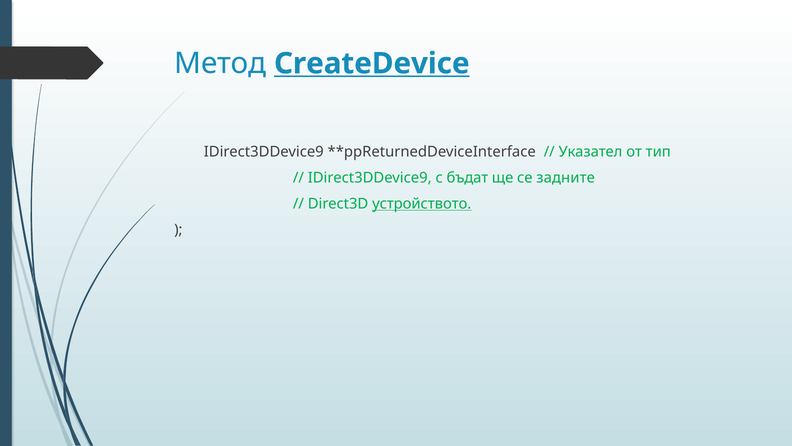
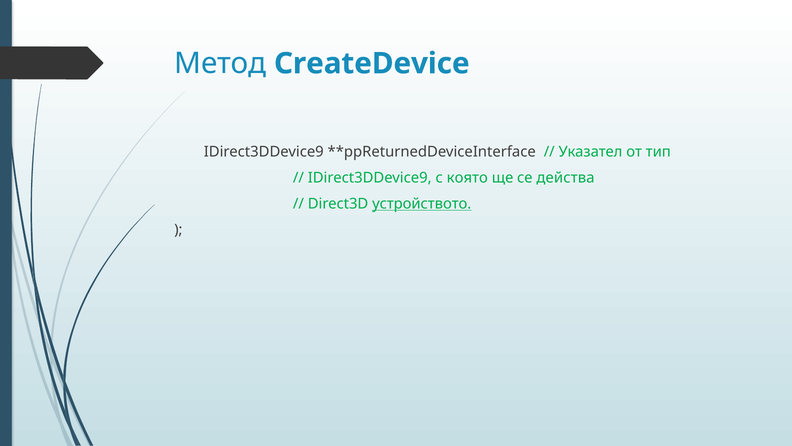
CreateDevice underline: present -> none (372, 63)
бъдат: бъдат -> която (467, 178)
задните: задните -> действа (566, 178)
